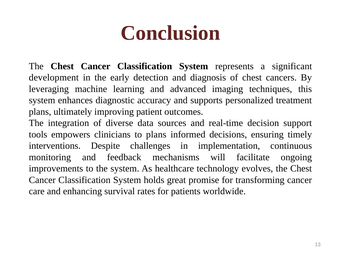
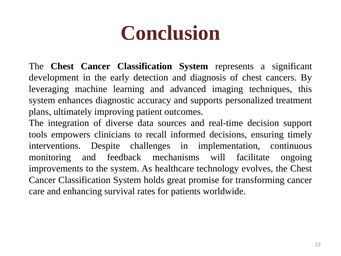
to plans: plans -> recall (156, 134)
